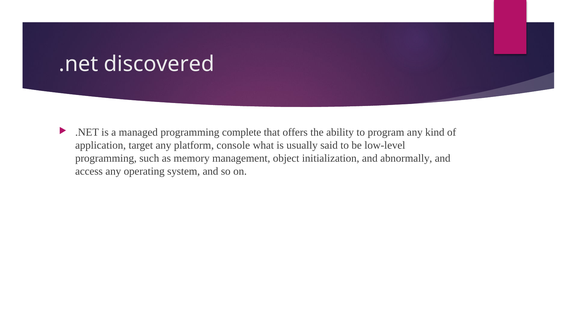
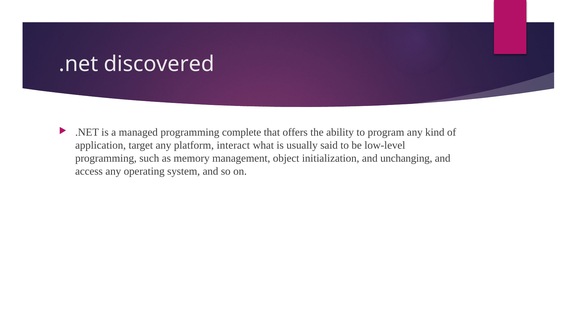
console: console -> interact (233, 146)
abnormally: abnormally -> unchanging (406, 159)
